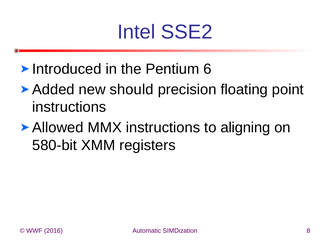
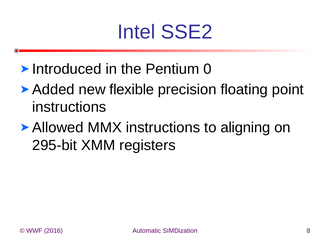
6: 6 -> 0 (208, 69)
should: should -> flexible (132, 90)
580-bit: 580-bit -> 295-bit (55, 146)
